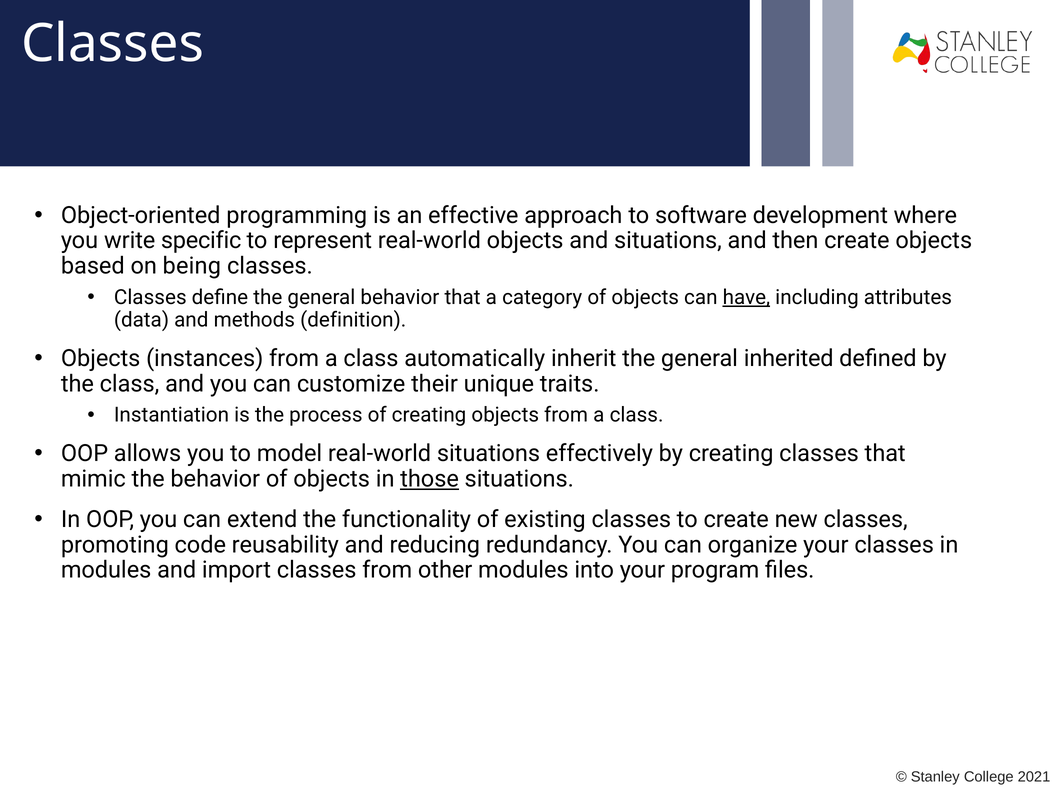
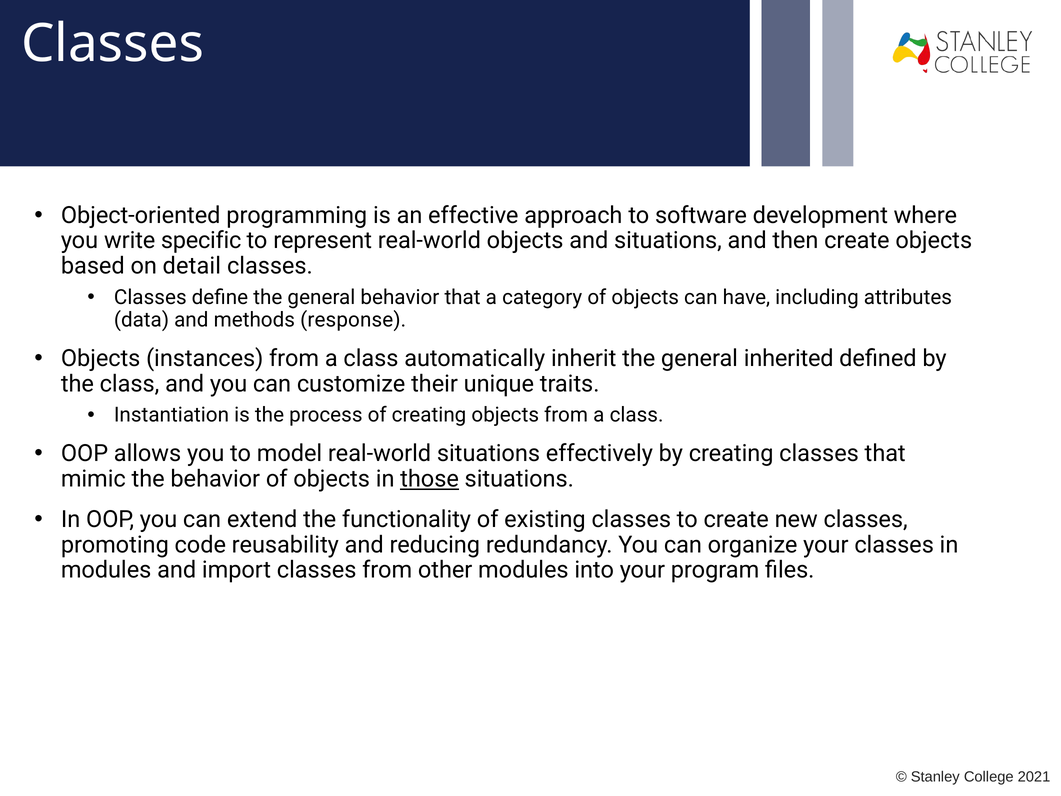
being: being -> detail (192, 266)
have underline: present -> none (746, 297)
definition: definition -> response (353, 320)
